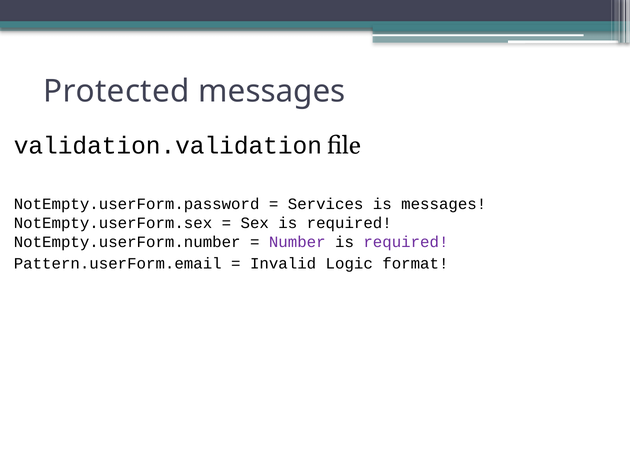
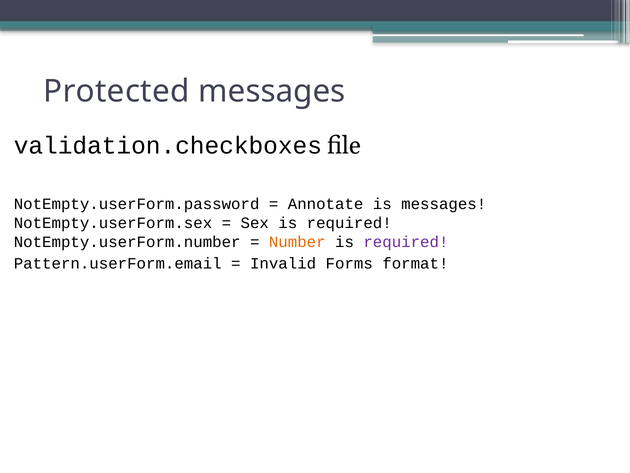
validation.validation: validation.validation -> validation.checkboxes (168, 146)
Services: Services -> Annotate (326, 204)
Number colour: purple -> orange (297, 242)
Logic: Logic -> Forms (349, 263)
